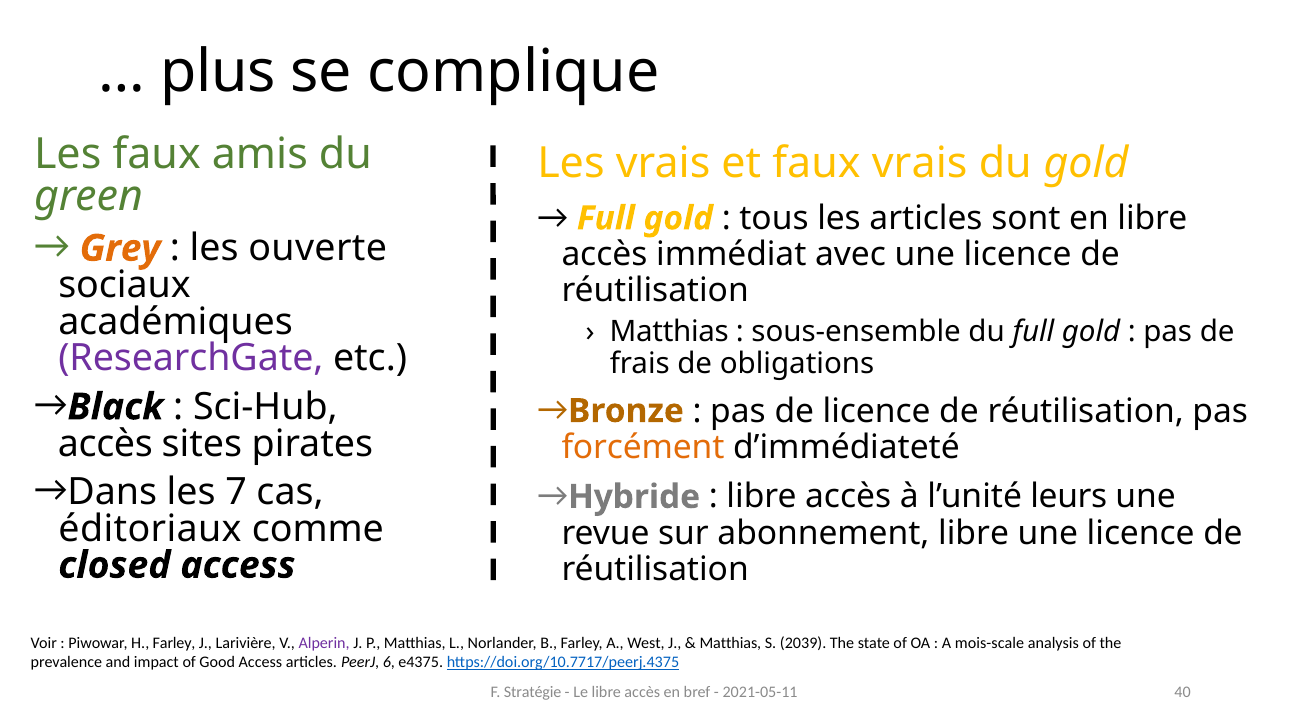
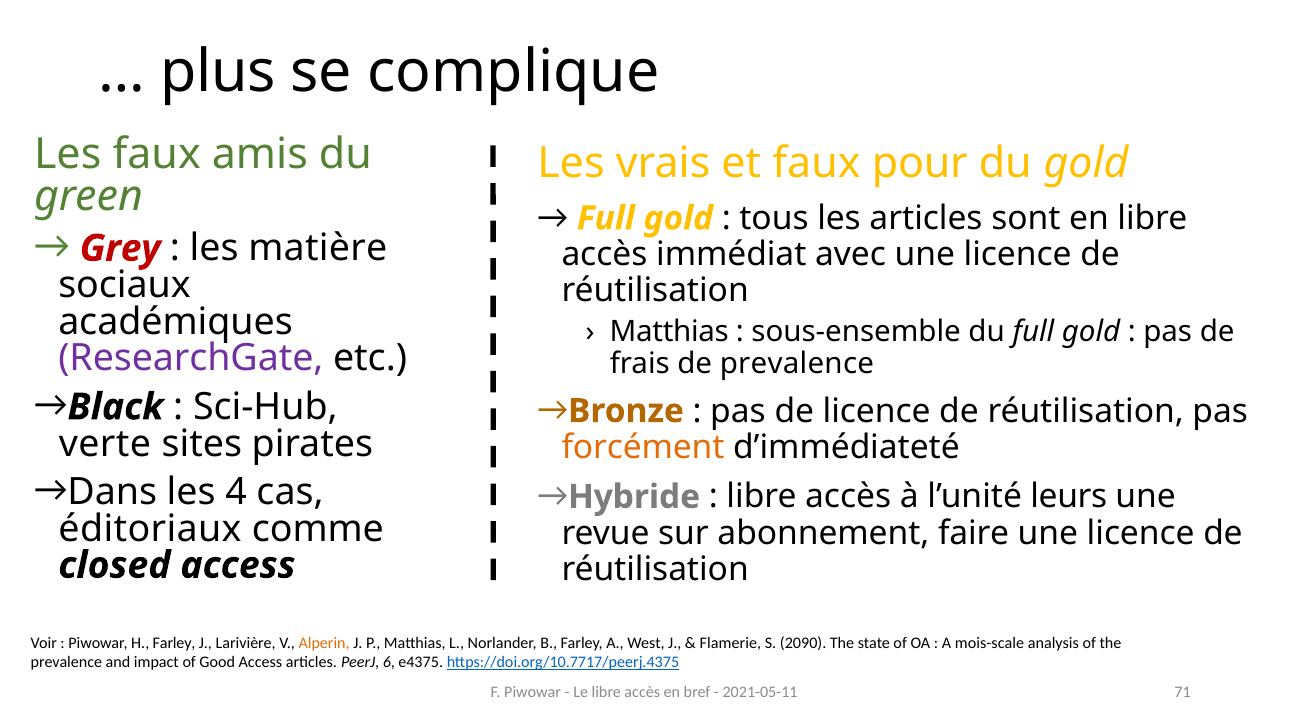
faux vrais: vrais -> pour (920, 164)
Grey colour: orange -> red (120, 248)
ouverte: ouverte -> matière (318, 248)
de obligations: obligations -> prevalence (797, 364)
accès: accès -> verte (105, 444)
7: 7 -> 4 (236, 492)
abonnement libre: libre -> faire (974, 533)
Alperin colour: purple -> orange (324, 643)
Matthias: Matthias -> Flamerie (730, 643)
2039: 2039 -> 2090 (803, 643)
F Stratégie: Stratégie -> Piwowar (533, 692)
40: 40 -> 71 (1183, 692)
